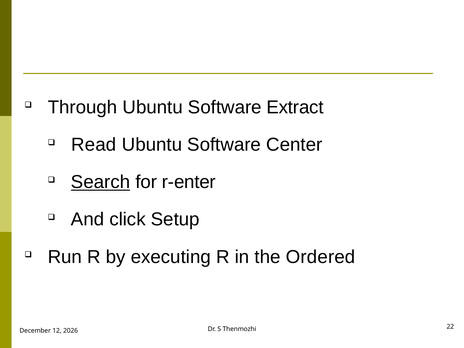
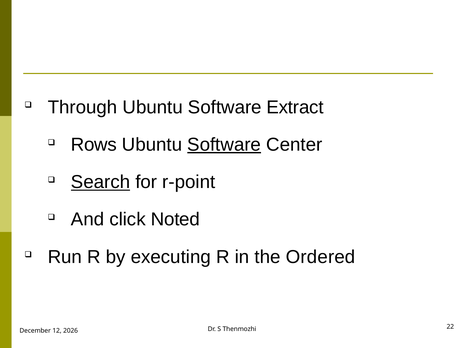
Read: Read -> Rows (94, 145)
Software underline: none -> present (224, 145)
r-enter: r-enter -> r-point (189, 182)
Setup: Setup -> Noted (175, 219)
